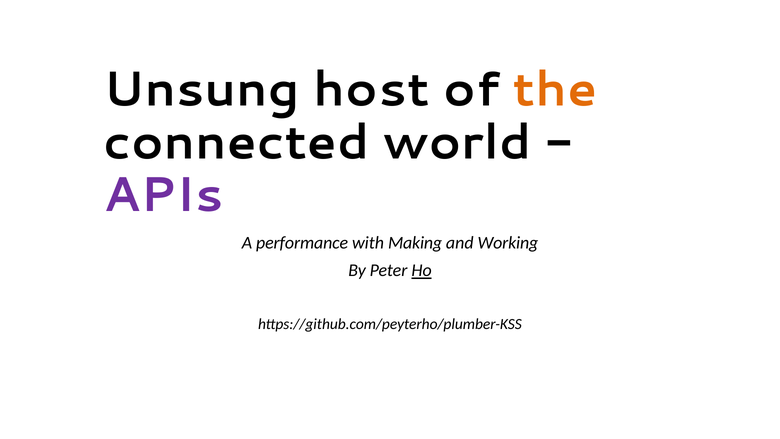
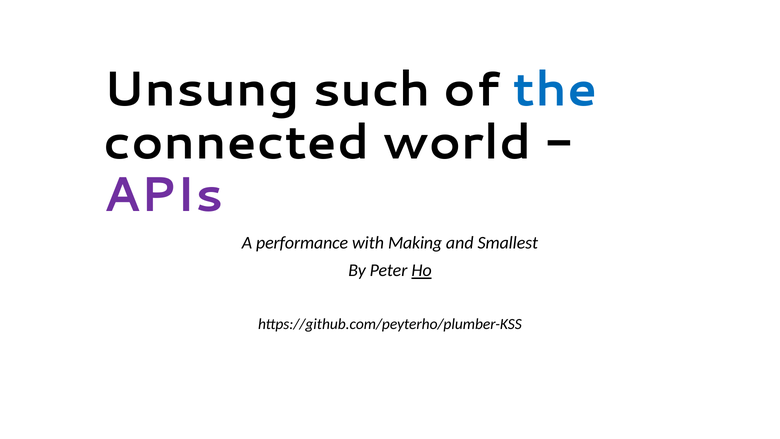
host: host -> such (372, 90)
the colour: orange -> blue (555, 90)
Working: Working -> Smallest (508, 243)
